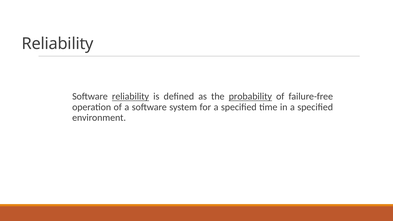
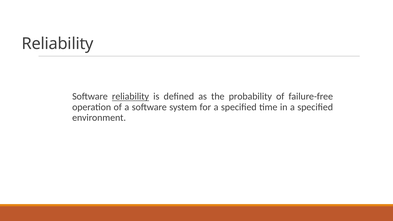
probability underline: present -> none (250, 96)
